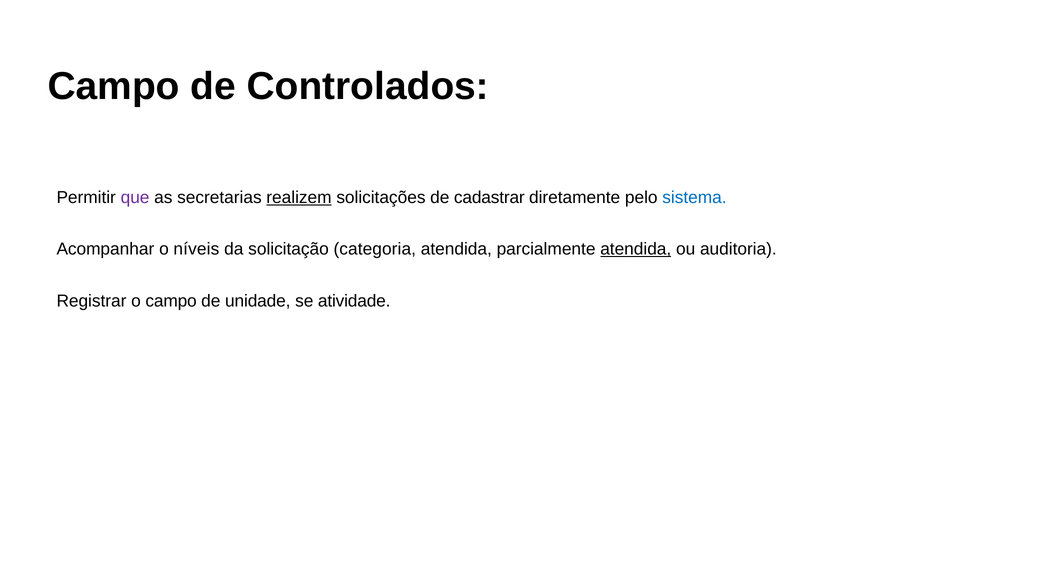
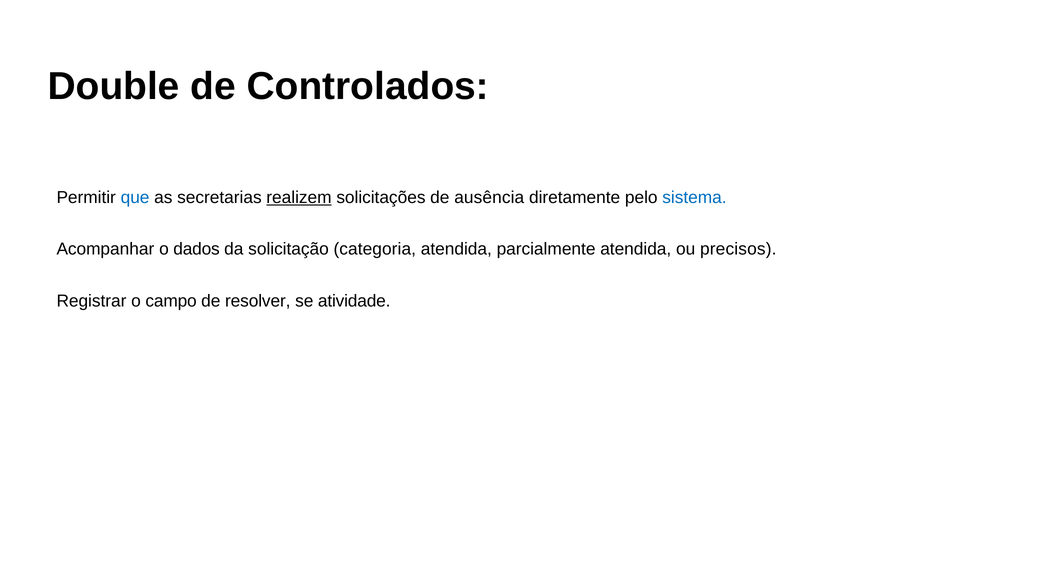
Campo: Campo -> Double (114, 87)
que colour: purple -> blue (135, 198)
cadastrar: cadastrar -> ausência (489, 198)
níveis: níveis -> dados (197, 249)
atendida underline: present -> none (636, 249)
auditoria: auditoria -> precisos (738, 249)
unidade: unidade -> resolver (258, 301)
